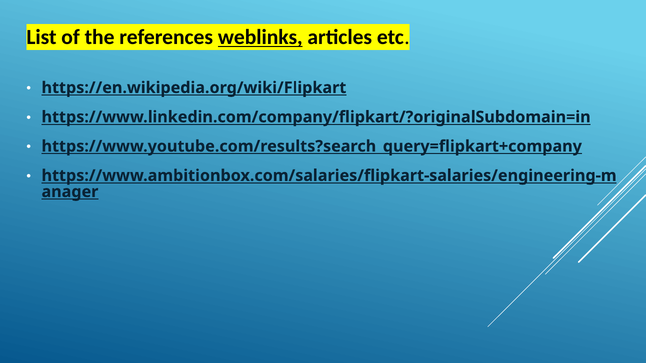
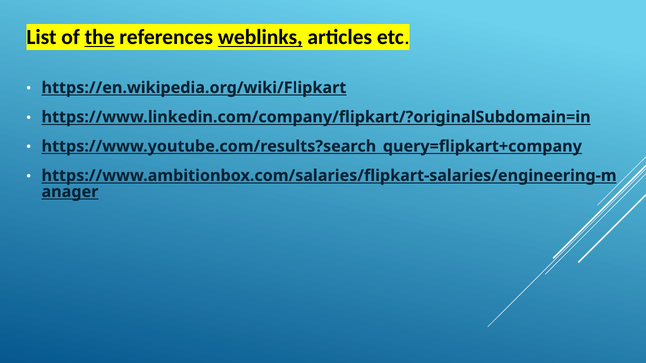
the underline: none -> present (100, 37)
